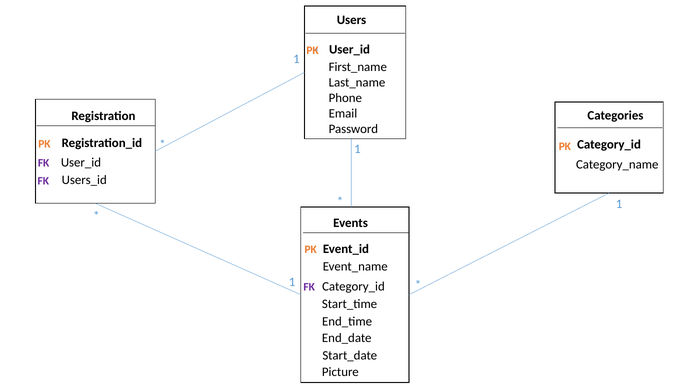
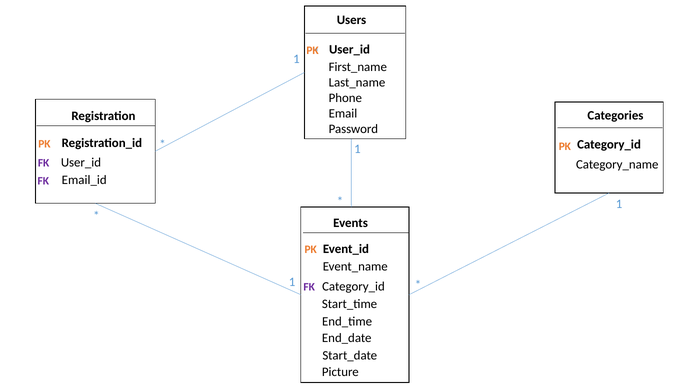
Users_id: Users_id -> Email_id (84, 180)
